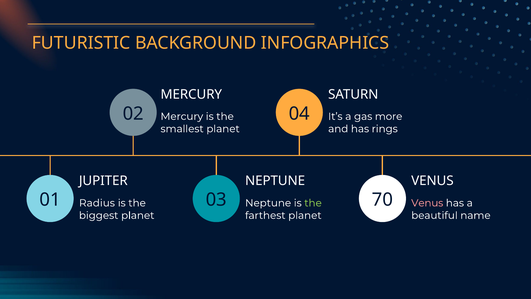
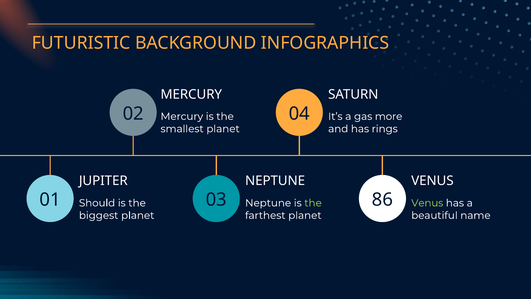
70: 70 -> 86 (382, 200)
Radius: Radius -> Should (97, 203)
Venus colour: pink -> light green (427, 203)
